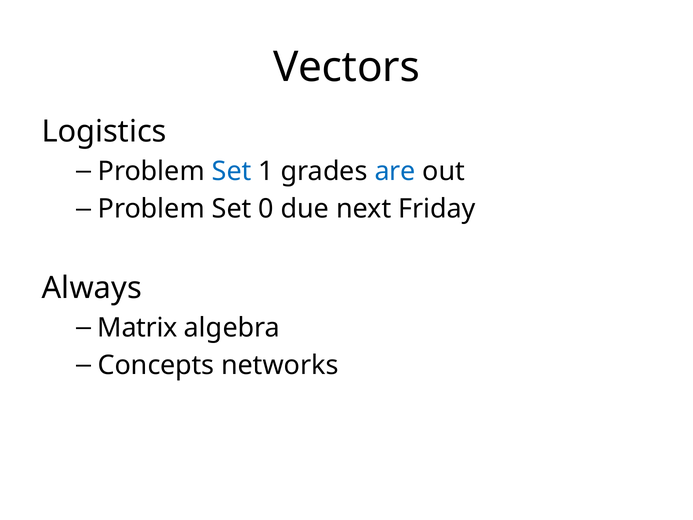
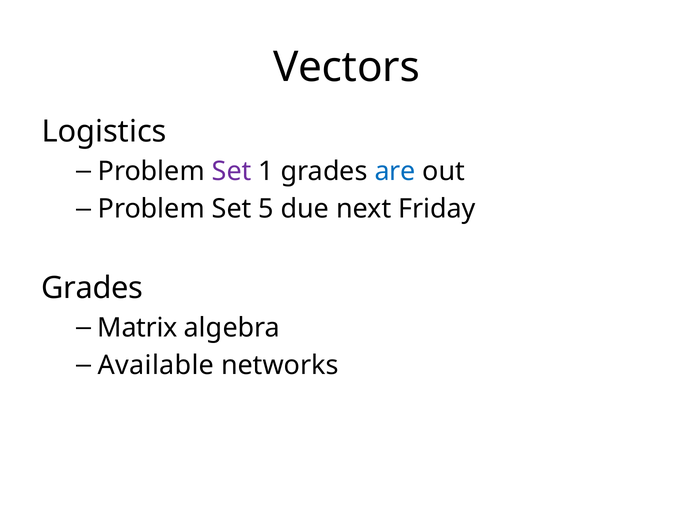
Set colour: blue -> purple (232, 171)
0: 0 -> 5 (266, 209)
Always: Always -> Grades (92, 288)
Concepts: Concepts -> Available (156, 365)
